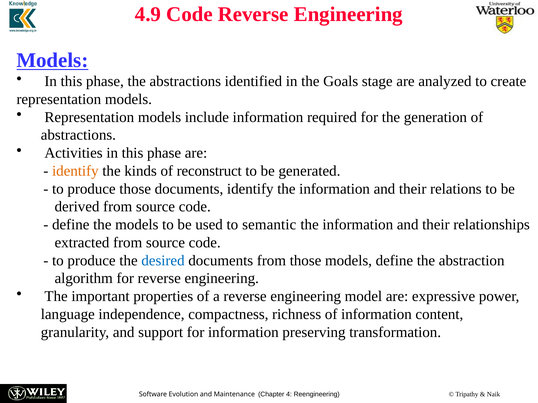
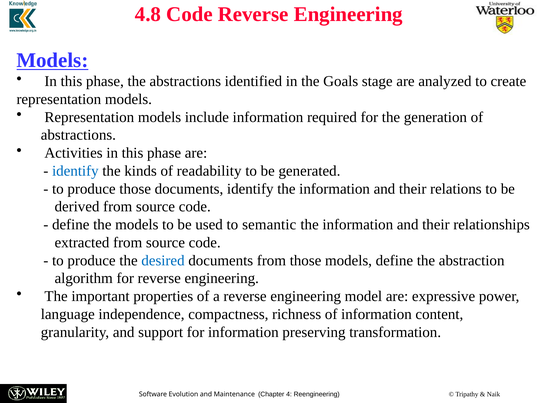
4.9: 4.9 -> 4.8 (148, 14)
identify colour: orange -> blue (75, 171)
reconstruct: reconstruct -> readability (209, 171)
